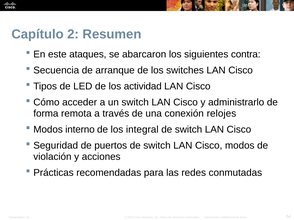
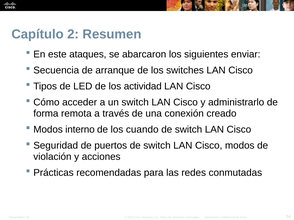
contra: contra -> enviar (246, 54)
relojes: relojes -> creado (221, 114)
integral: integral -> cuando (142, 130)
